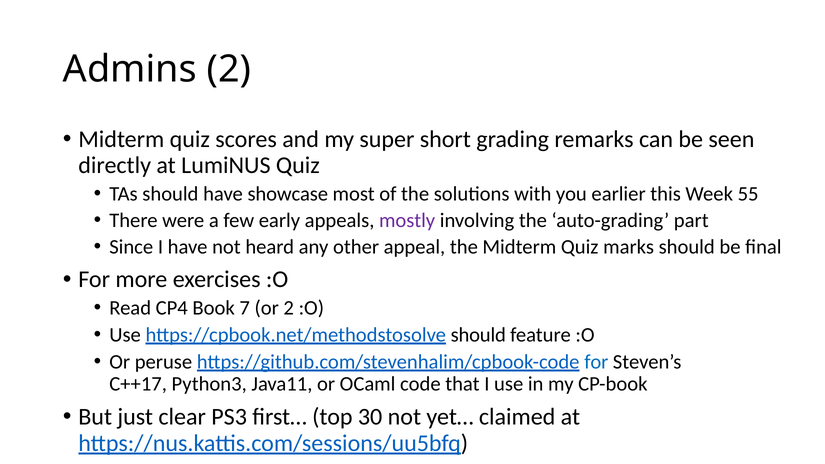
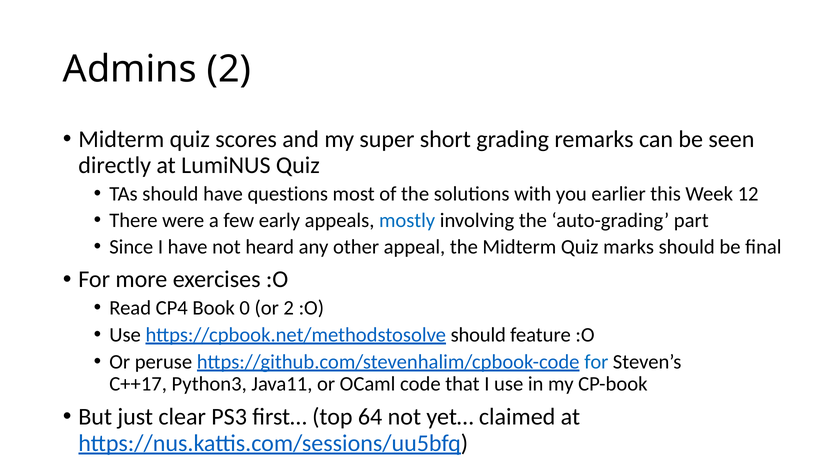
showcase: showcase -> questions (288, 194)
55: 55 -> 12 (748, 194)
mostly colour: purple -> blue (407, 220)
7: 7 -> 0 (245, 308)
30: 30 -> 64 (370, 417)
